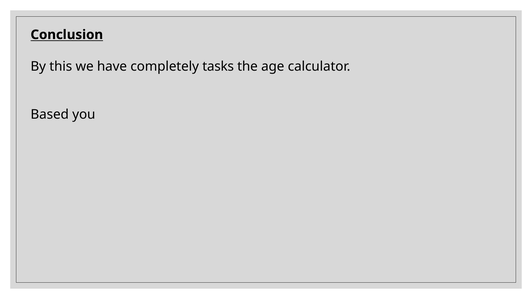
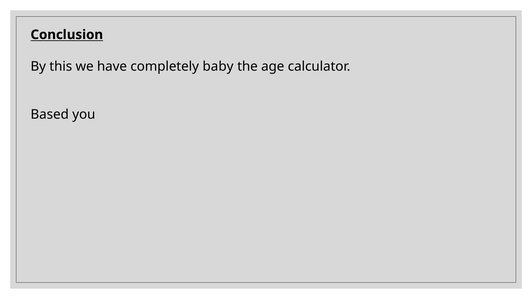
tasks: tasks -> baby (218, 67)
